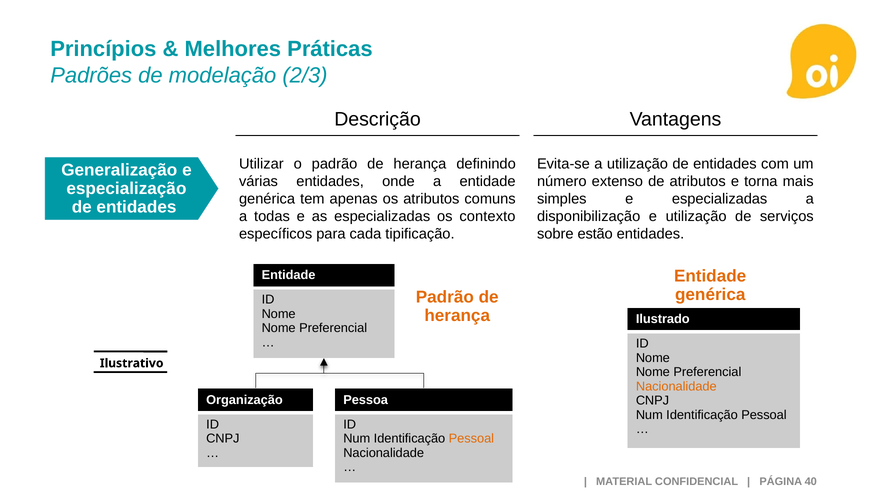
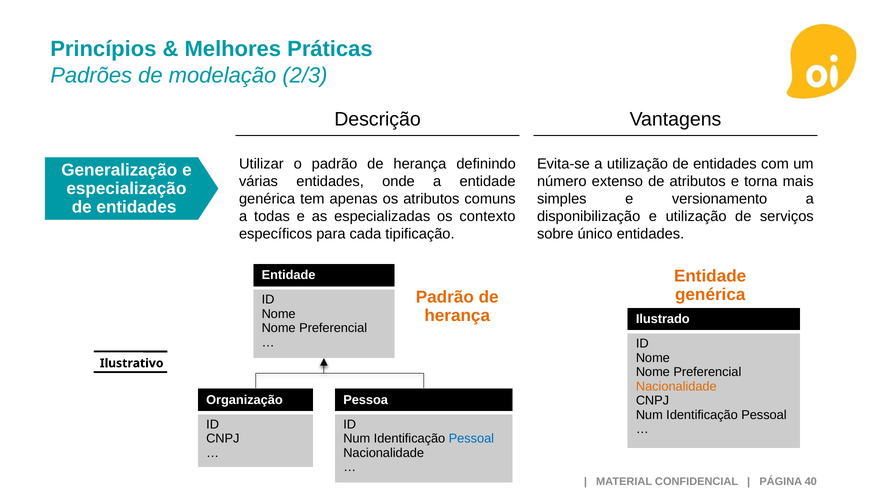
e especializadas: especializadas -> versionamento (720, 199)
estão: estão -> único (595, 234)
Pessoal colour: orange -> blue (471, 439)
